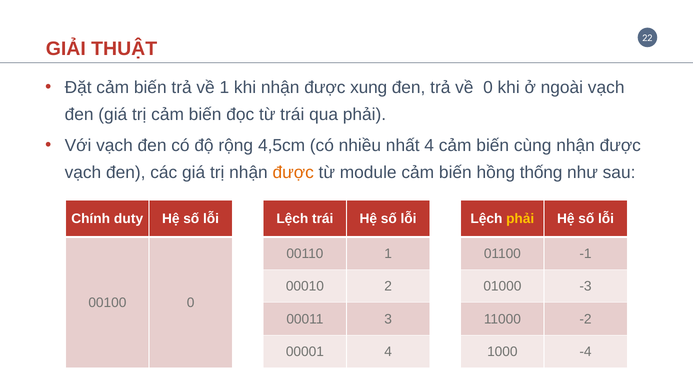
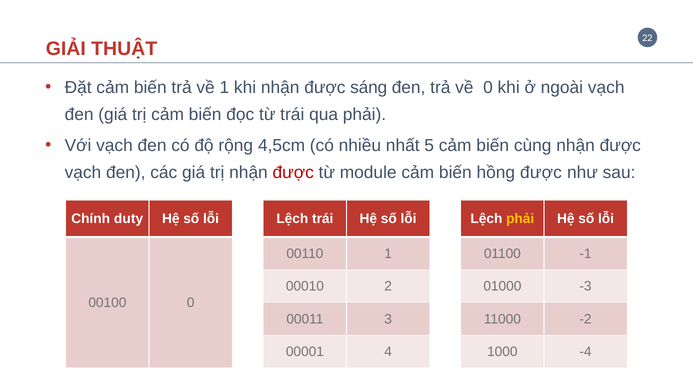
xung: xung -> sáng (369, 87)
nhất 4: 4 -> 5 (429, 146)
được colour: orange -> red (293, 173)
hồng thống: thống -> được (541, 173)
